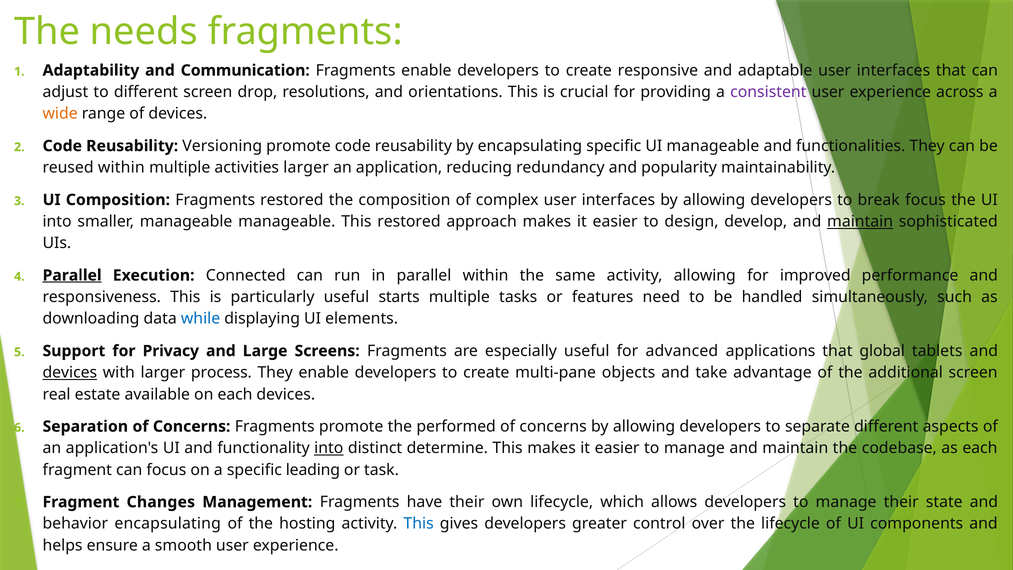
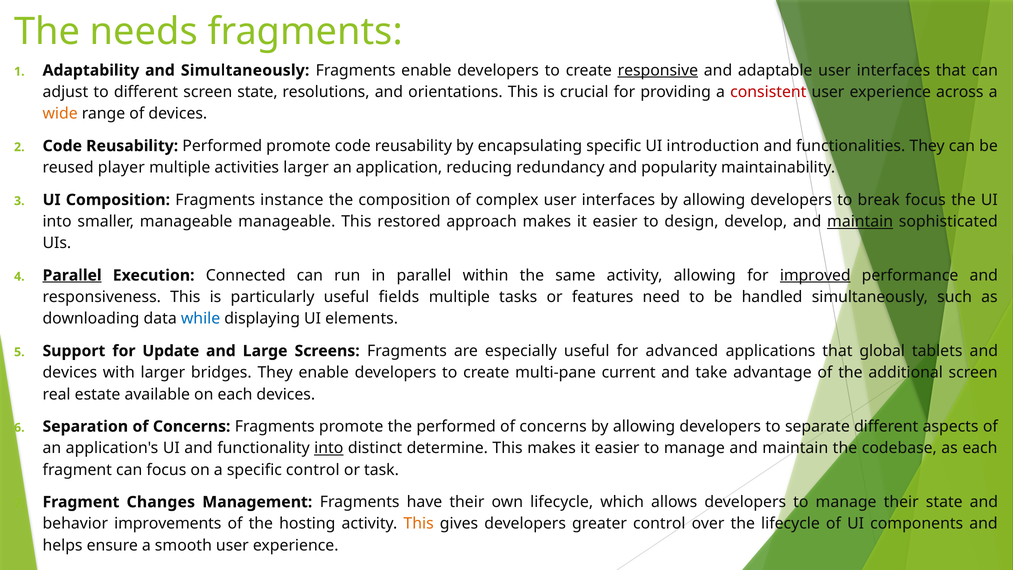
and Communication: Communication -> Simultaneously (245, 70)
responsive underline: none -> present (658, 70)
screen drop: drop -> state (257, 92)
consistent colour: purple -> red (768, 92)
Reusability Versioning: Versioning -> Performed (222, 146)
UI manageable: manageable -> introduction (713, 146)
reused within: within -> player (121, 168)
Fragments restored: restored -> instance (292, 200)
improved underline: none -> present (815, 275)
starts: starts -> fields (399, 297)
Privacy: Privacy -> Update (171, 351)
devices underline: present -> none (70, 372)
process: process -> bridges (221, 372)
objects: objects -> current (629, 372)
specific leading: leading -> control (313, 470)
behavior encapsulating: encapsulating -> improvements (168, 524)
This colour: blue -> orange (419, 524)
